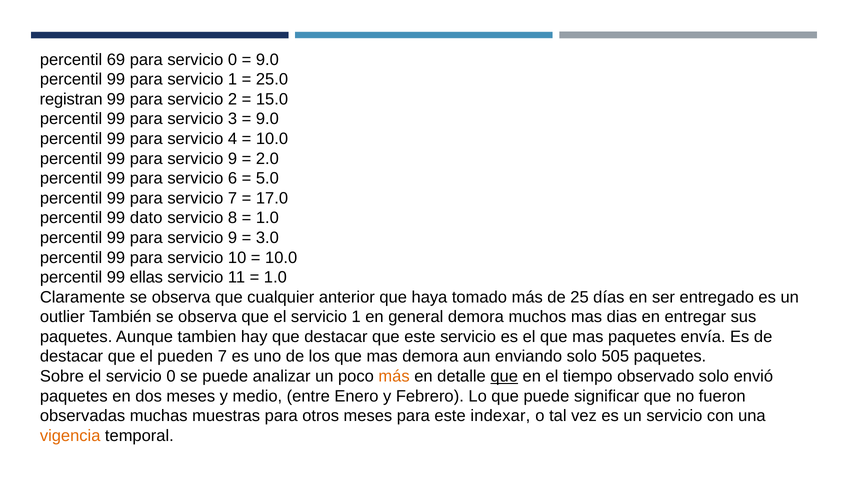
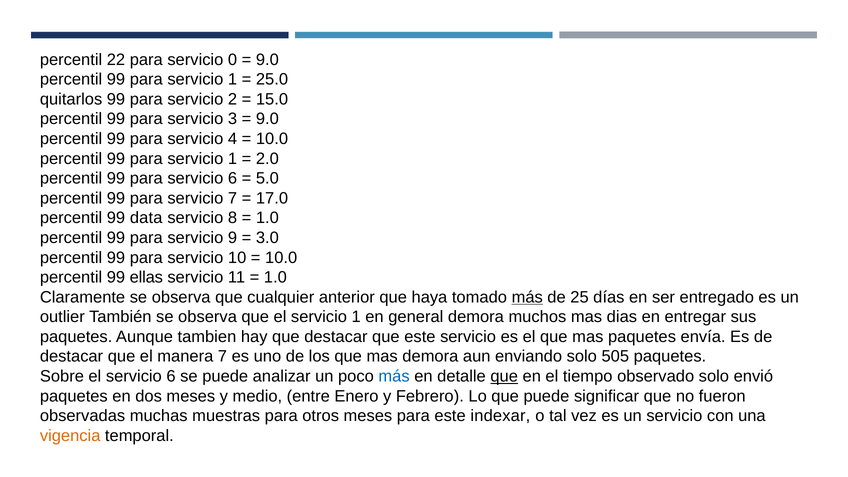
69: 69 -> 22 (116, 60)
registran: registran -> quitarlos (71, 99)
9: 9 -> 1 (233, 159)
dato: dato -> data (146, 218)
más underline: none -> present (527, 297)
pueden: pueden -> manera (185, 357)
el servicio 0: 0 -> 6 (171, 376)
más colour: orange -> blue (394, 376)
